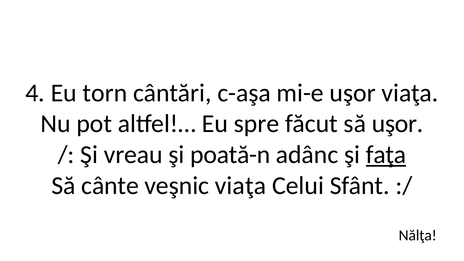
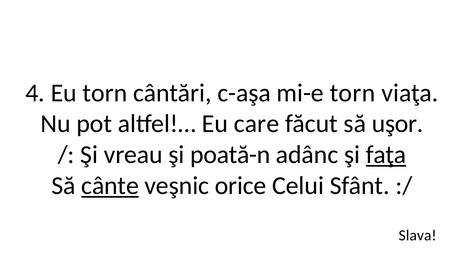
mi-e uşor: uşor -> torn (353, 93)
spre: spre -> care (257, 124)
cânte underline: none -> present (110, 186)
veşnic viaţa: viaţa -> orice (241, 186)
Nălţa: Nălţa -> Slava (418, 235)
